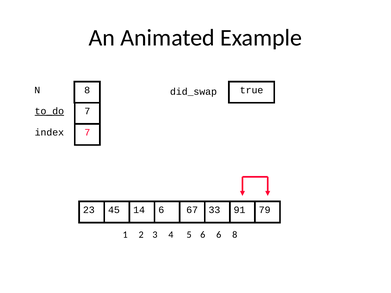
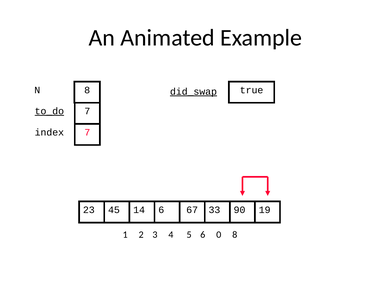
did_swap underline: none -> present (193, 92)
91: 91 -> 90 (240, 210)
79: 79 -> 19 (265, 210)
6 6: 6 -> 0 (219, 235)
